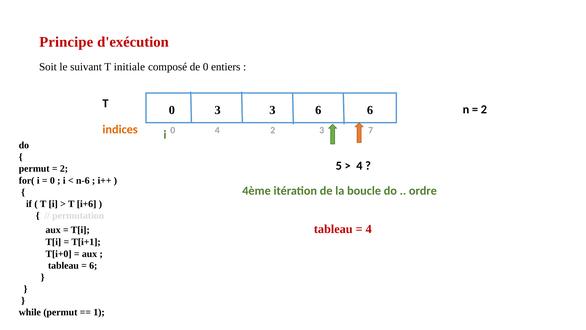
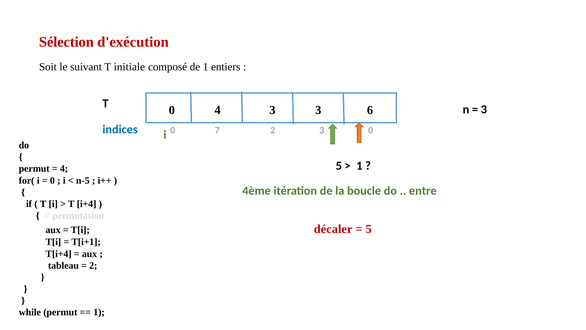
Principe: Principe -> Sélection (66, 42)
de 0: 0 -> 1 (206, 67)
2: 2 -> 3 (484, 109)
0 3: 3 -> 4 (218, 110)
3 6: 6 -> 3 (318, 110)
indices colour: orange -> blue (120, 129)
0 4: 4 -> 7 (217, 130)
2 3 7: 7 -> 0 (371, 130)
4: 4 -> 1 (359, 166)
2: 2 -> 4 (64, 169)
n-6: n-6 -> n-5 (83, 180)
ordre: ordre -> entre (423, 191)
i+6: i+6 -> i+4 (87, 204)
T[i tableau: tableau -> décaler (333, 229)
4: 4 -> 5 (369, 229)
T[i+0: T[i+0 -> T[i+4 (59, 253)
6: 6 -> 2 (93, 265)
